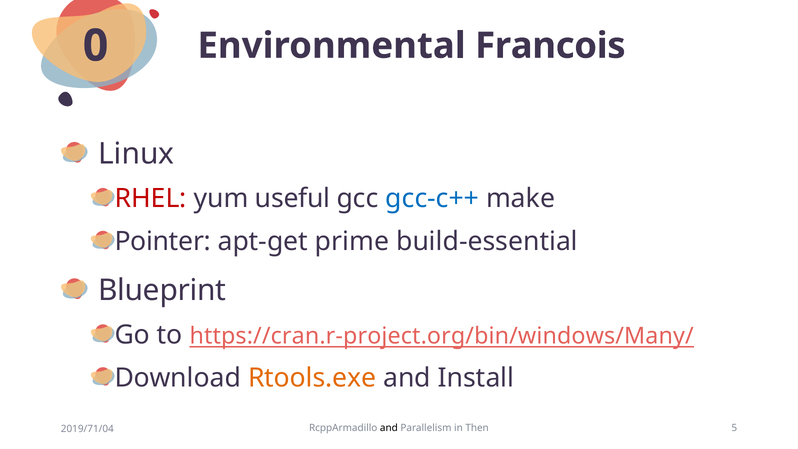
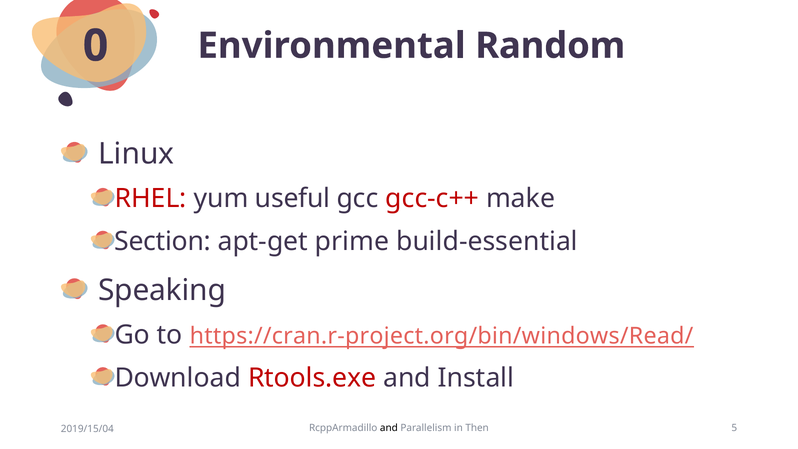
Francois: Francois -> Random (550, 46)
gcc-c++ colour: blue -> red (432, 199)
Pointer: Pointer -> Section (163, 241)
Blueprint: Blueprint -> Speaking (162, 290)
https://cran.r-project.org/bin/windows/Many/: https://cran.r-project.org/bin/windows/Many/ -> https://cran.r-project.org/bin/windows/Read/ (442, 336)
Rtools.exe colour: orange -> red (312, 378)
2019/71/04: 2019/71/04 -> 2019/15/04 (87, 429)
